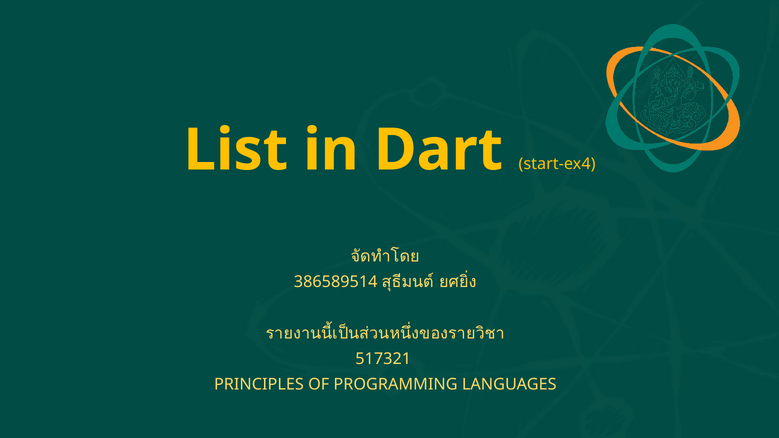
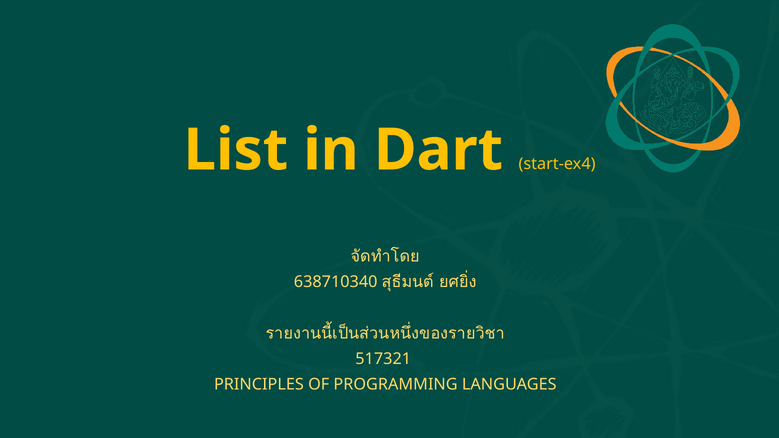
386589514: 386589514 -> 638710340 (336, 282)
